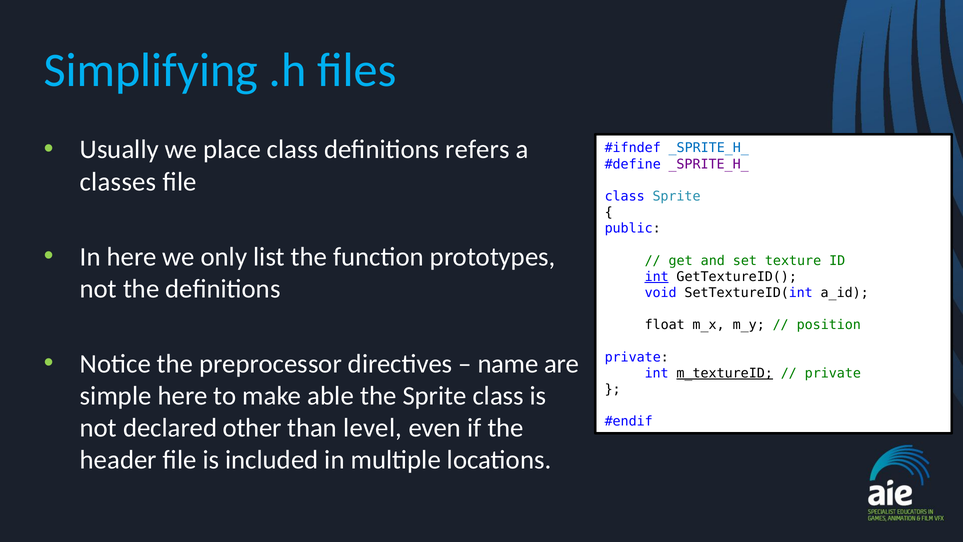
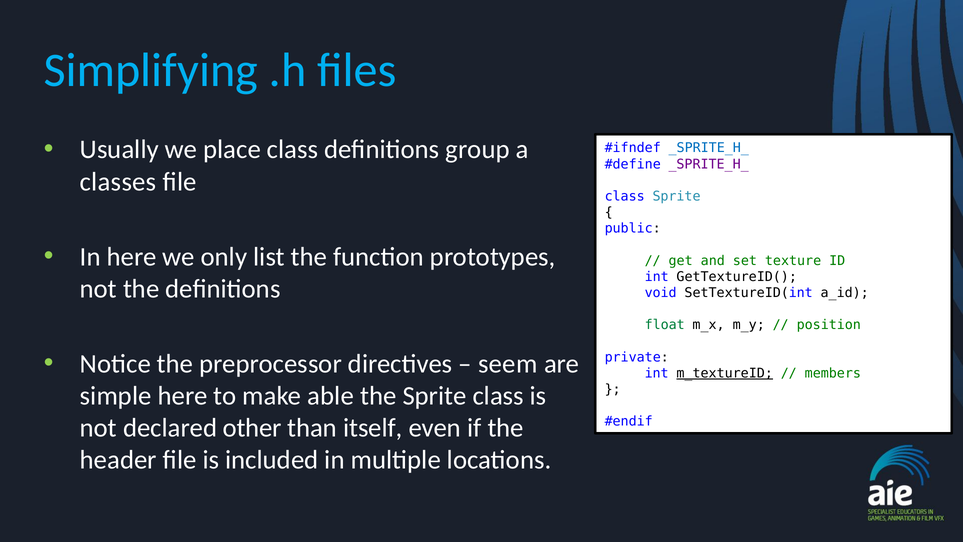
refers: refers -> group (478, 149)
int underline: present -> none (657, 277)
float colour: black -> green (665, 325)
name: name -> seem (508, 364)
private: private -> members (833, 373)
level: level -> itself (373, 428)
